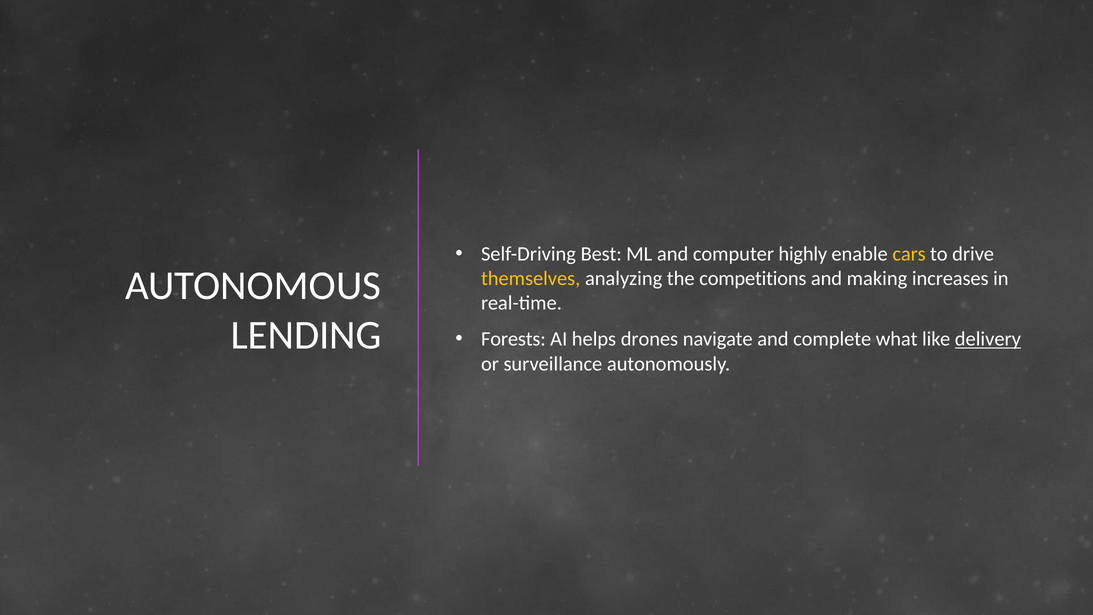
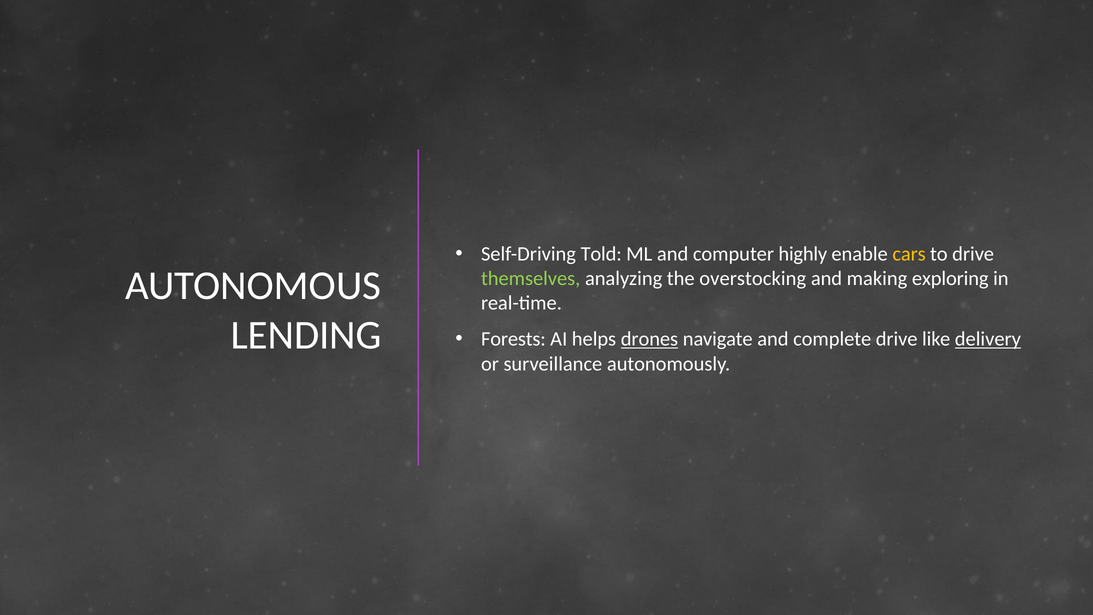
Best: Best -> Told (601, 254)
themselves colour: yellow -> light green (531, 279)
competitions: competitions -> overstocking (753, 279)
increases: increases -> exploring (950, 279)
drones underline: none -> present (649, 339)
complete what: what -> drive (897, 339)
